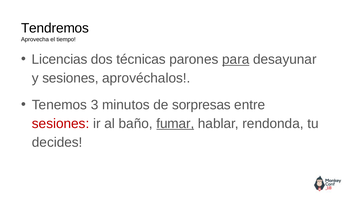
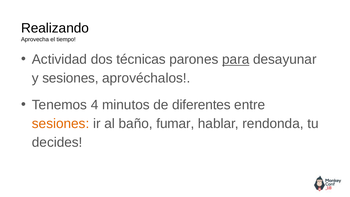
Tendremos: Tendremos -> Realizando (55, 28)
Licencias: Licencias -> Actividad (59, 59)
3: 3 -> 4 (95, 105)
sorpresas: sorpresas -> diferentes (201, 105)
sesiones colour: red -> orange (61, 124)
fumar underline: present -> none (175, 124)
